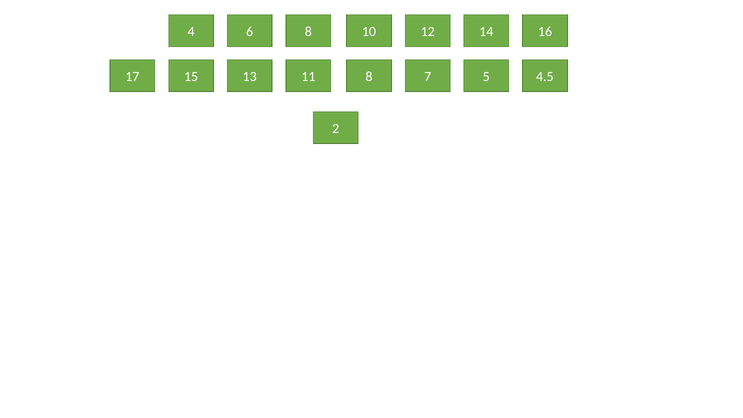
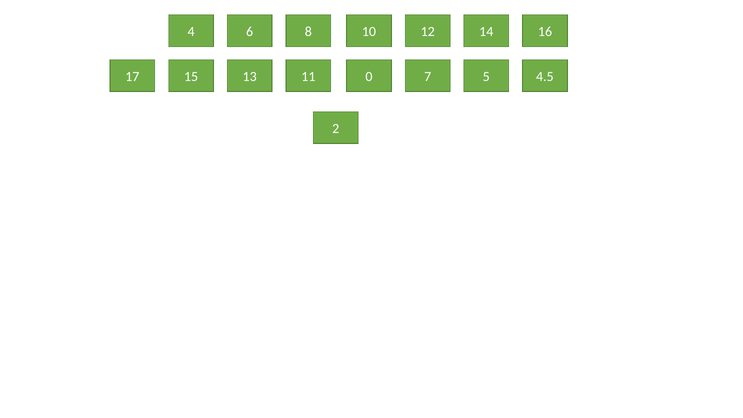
11 8: 8 -> 0 (369, 77)
